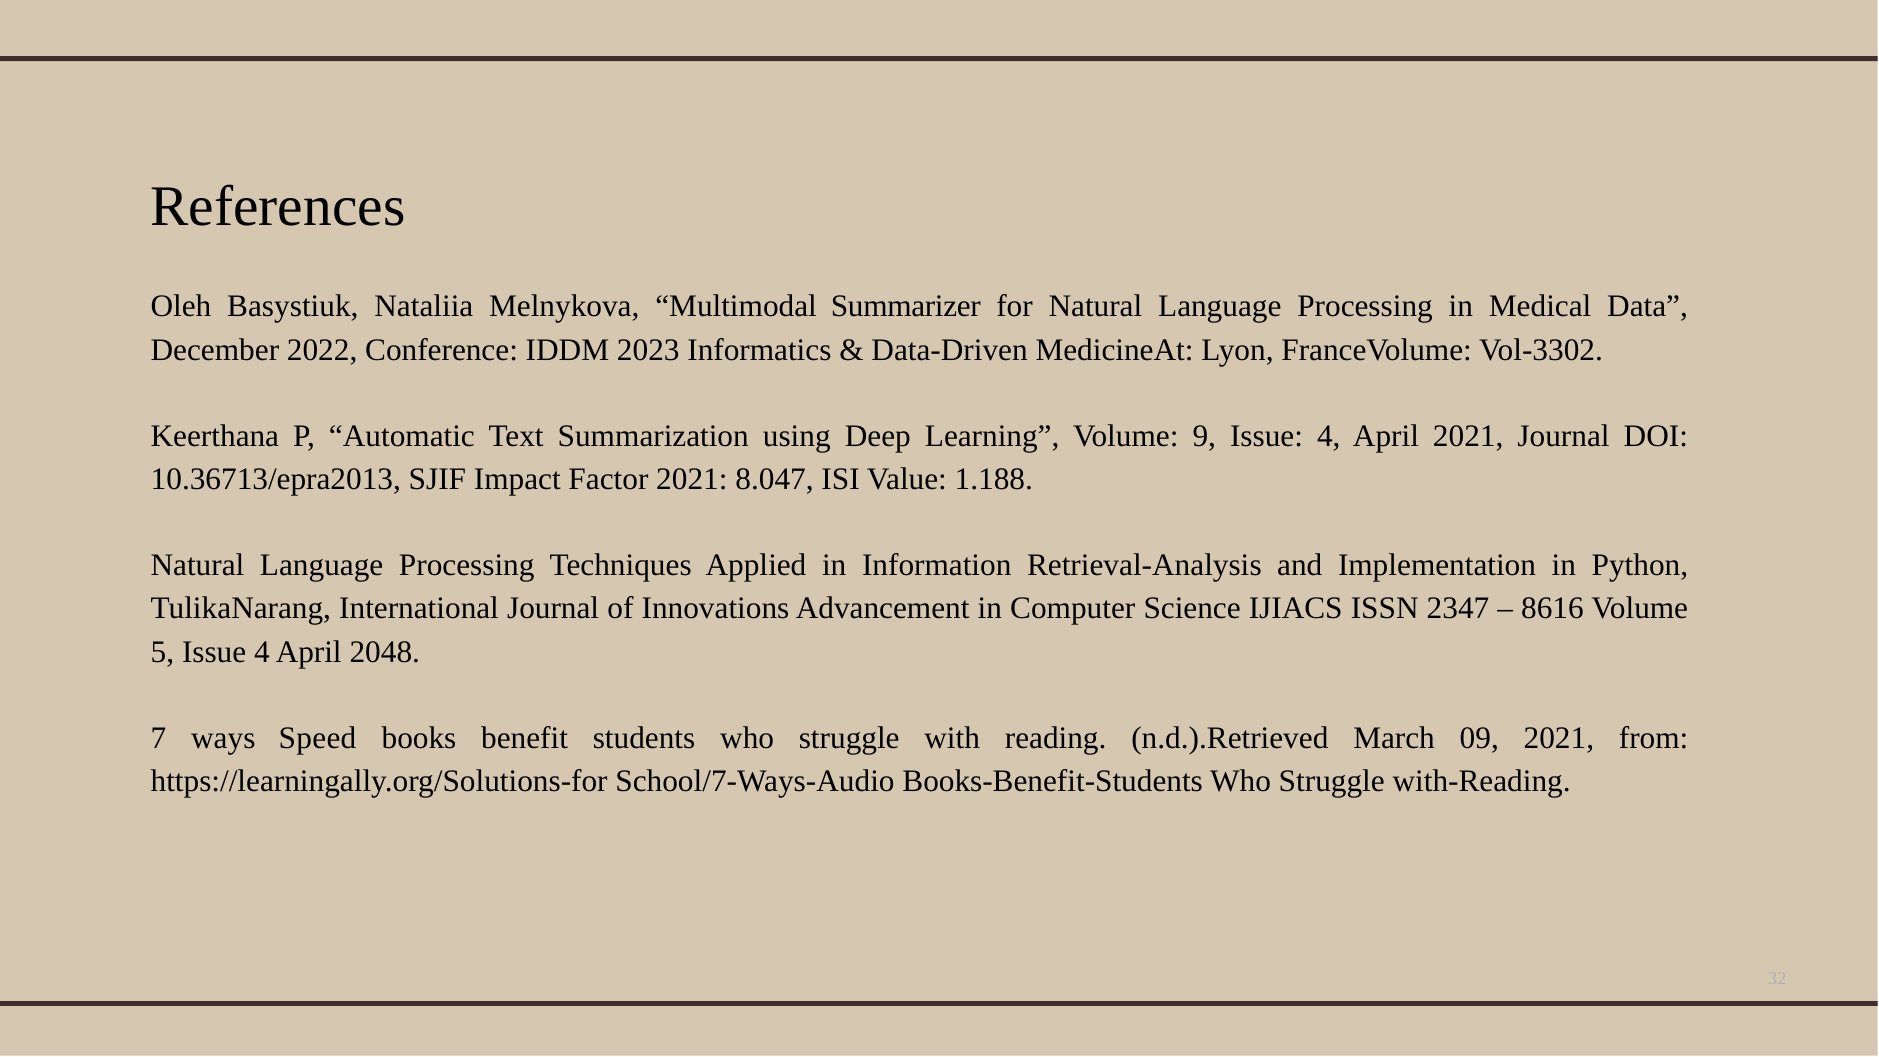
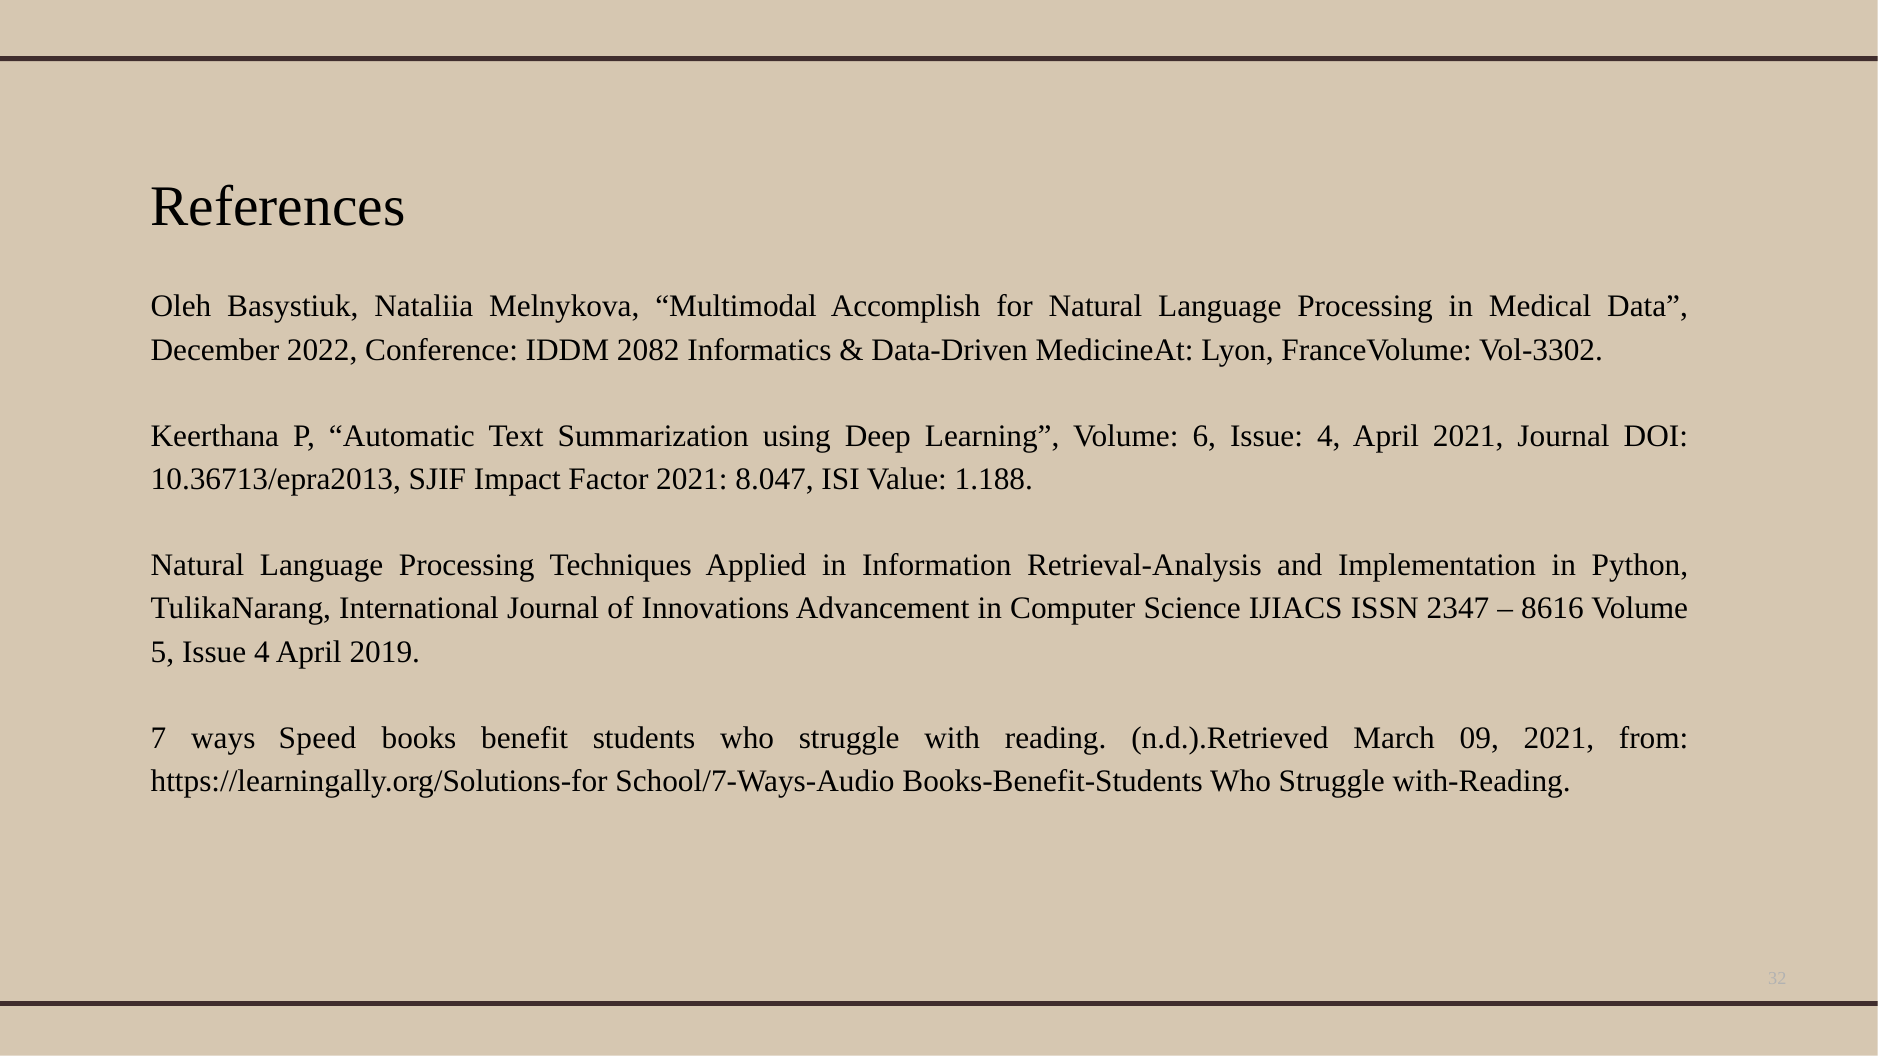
Summarizer: Summarizer -> Accomplish (906, 307)
2023: 2023 -> 2082 (648, 350)
9: 9 -> 6 (1204, 436)
2048: 2048 -> 2019 (385, 652)
